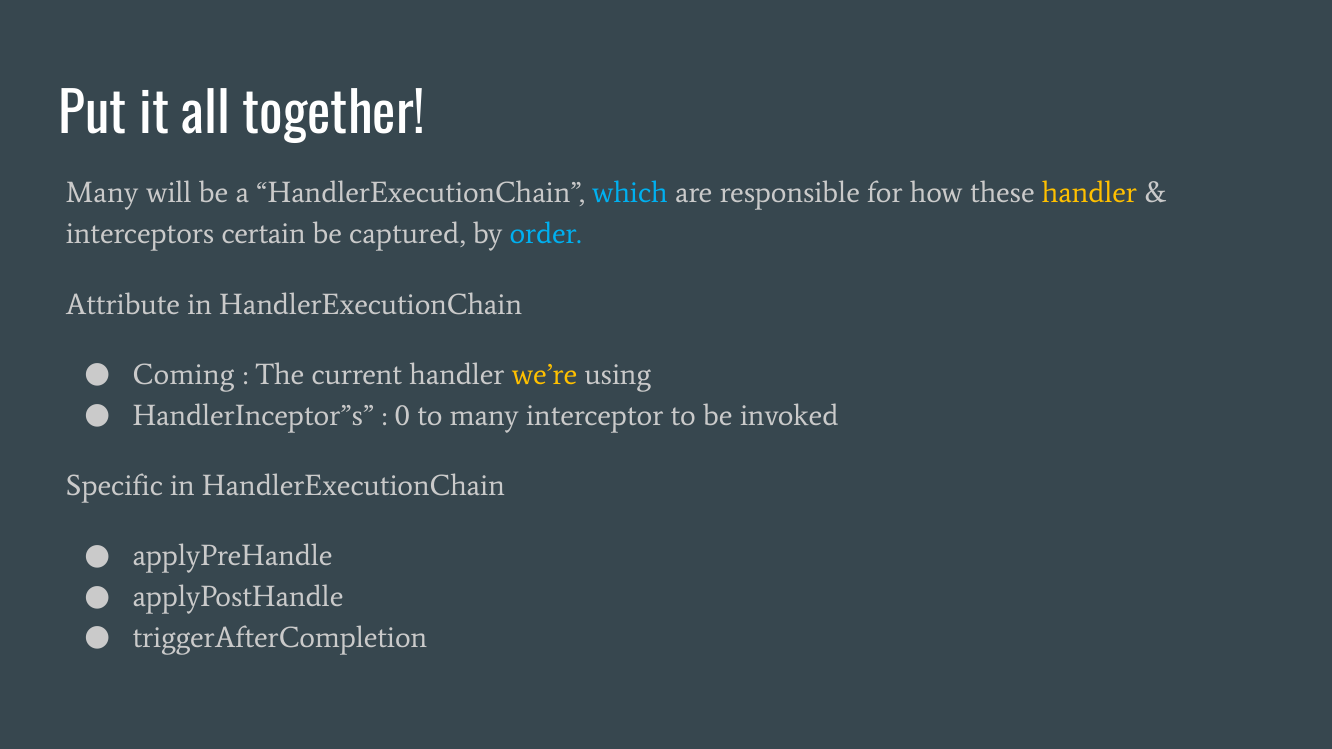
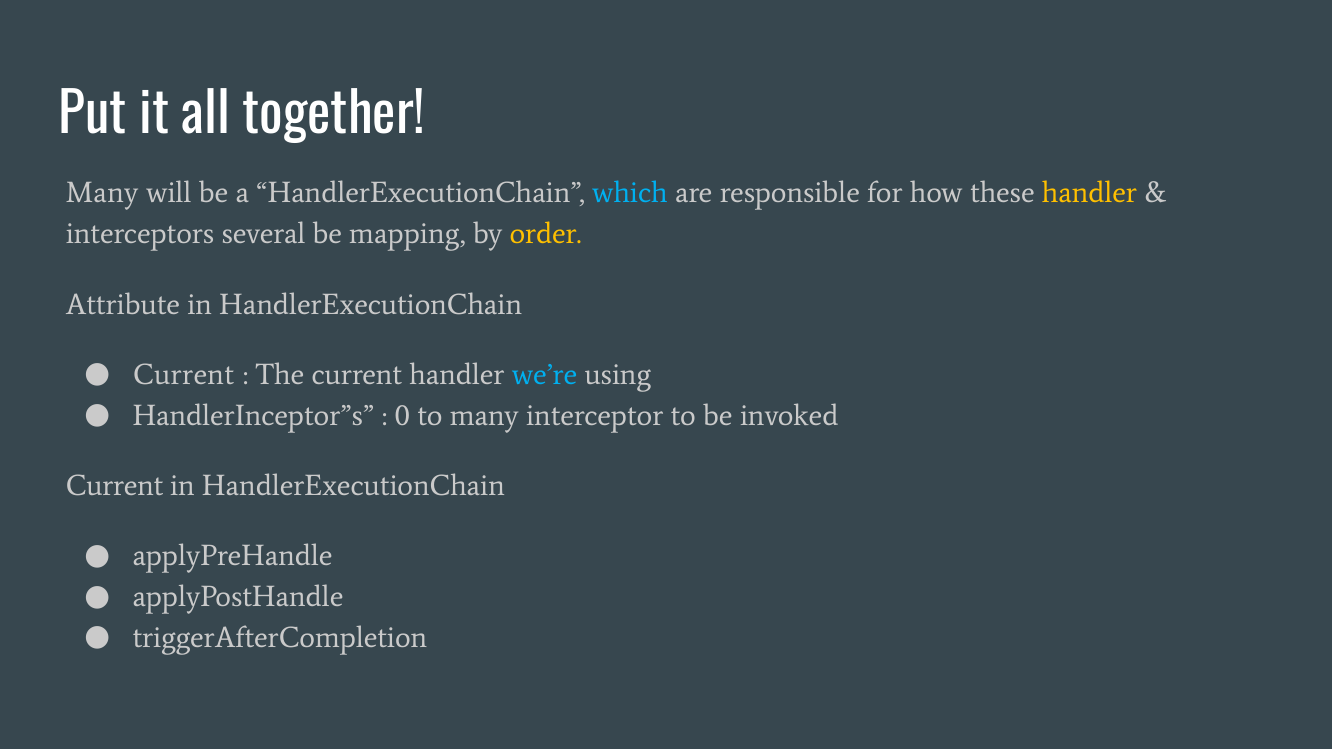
certain: certain -> several (264, 234)
captured: captured -> mapping (407, 234)
order colour: light blue -> yellow (546, 234)
Coming: Coming -> Current (184, 375)
we’re colour: yellow -> light blue (545, 375)
Specific: Specific -> Current (115, 486)
